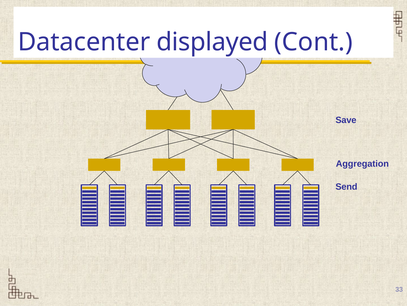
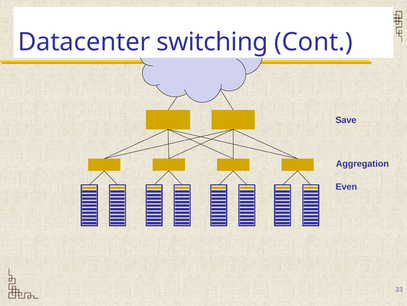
displayed: displayed -> switching (212, 42)
Send: Send -> Even (346, 186)
